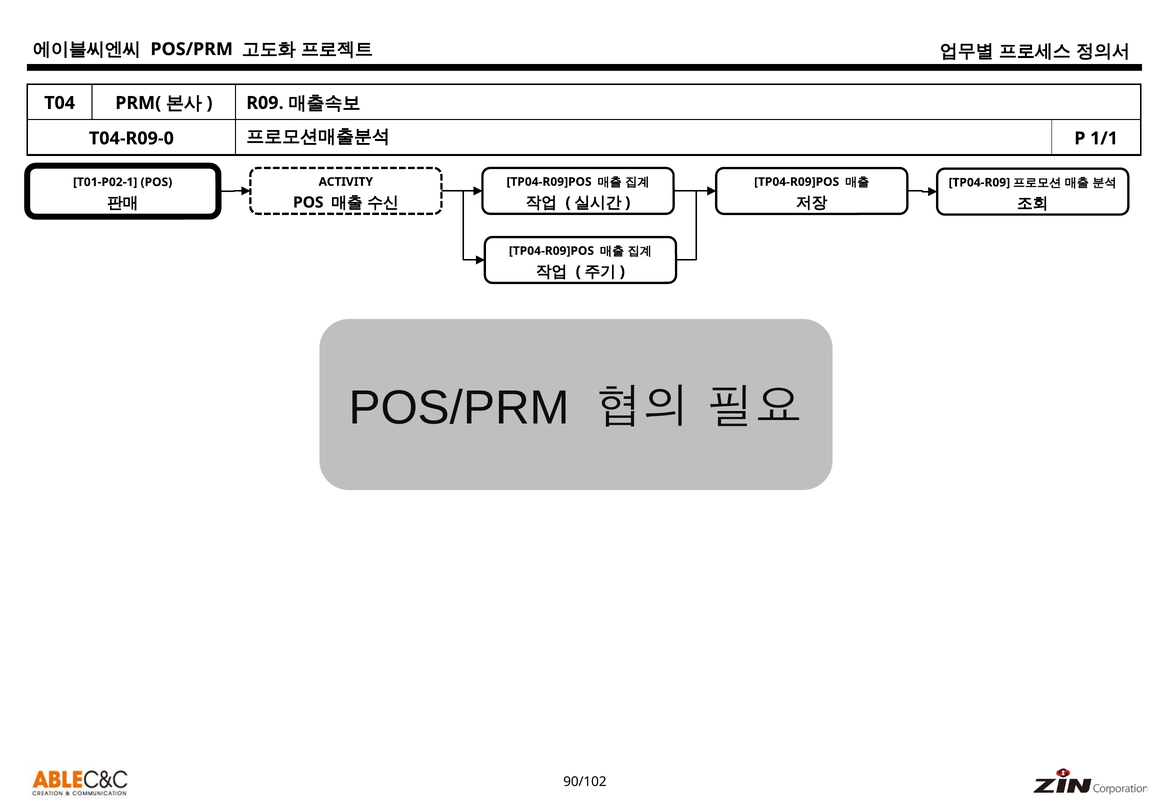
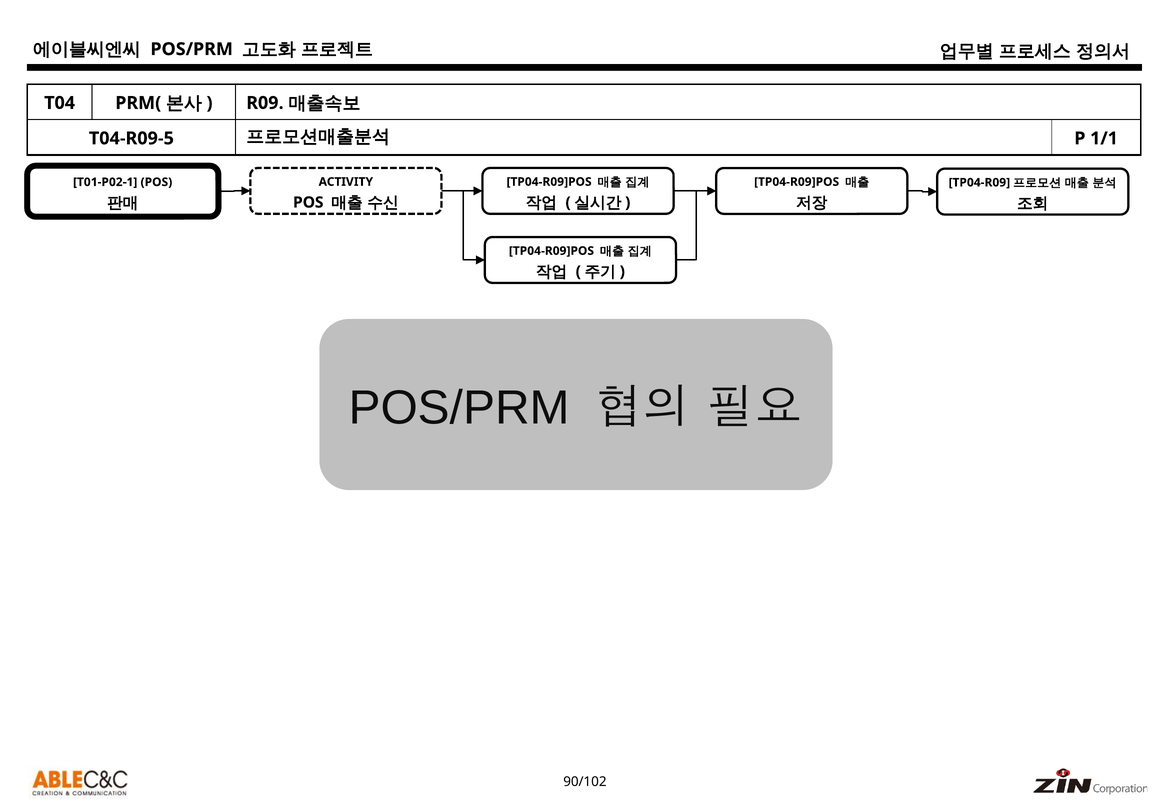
T04-R09-0: T04-R09-0 -> T04-R09-5 (131, 138)
